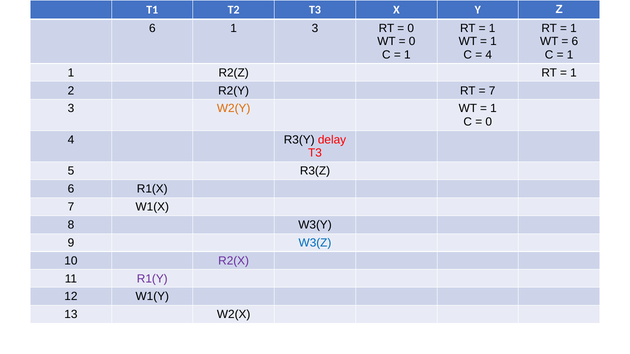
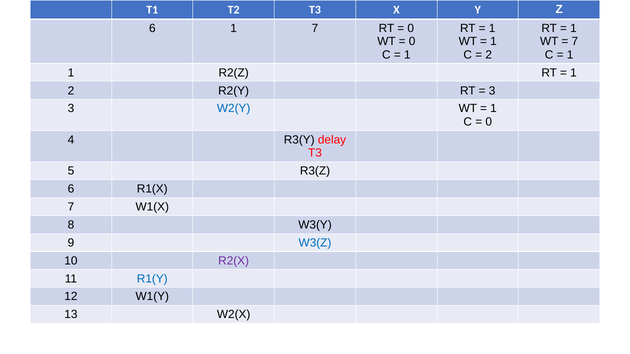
1 3: 3 -> 7 (315, 28)
6: 6 -> 7 (575, 42)
4: 4 -> 2 (489, 55)
7: 7 -> 3 (492, 91)
W2(Y colour: orange -> blue (234, 109)
R1(Y colour: purple -> blue (152, 279)
